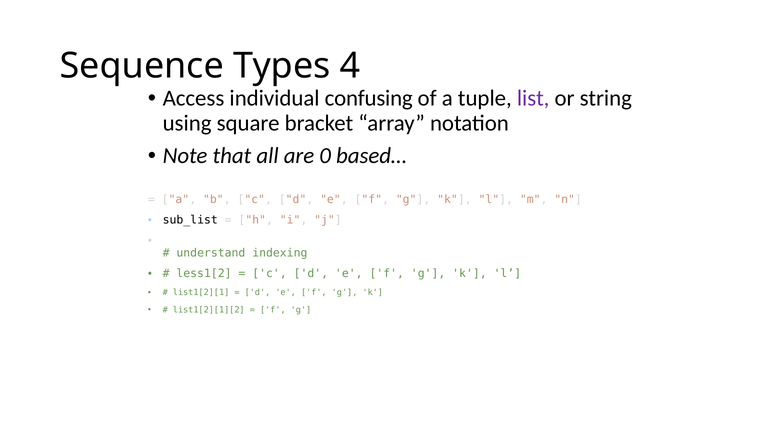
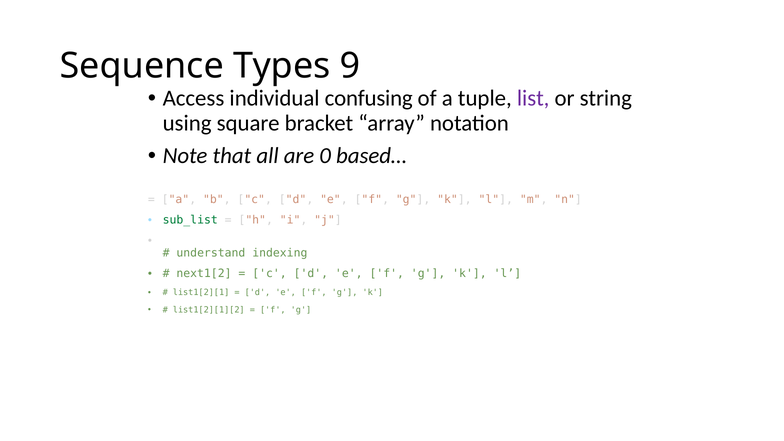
4: 4 -> 9 (350, 66)
sub_list colour: black -> green (190, 220)
less1[2: less1[2 -> next1[2 (204, 274)
